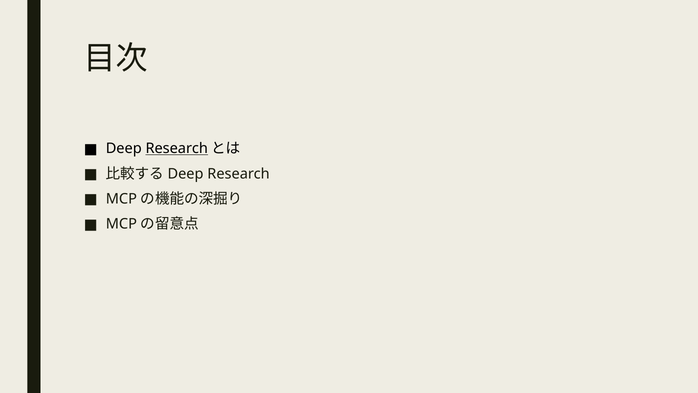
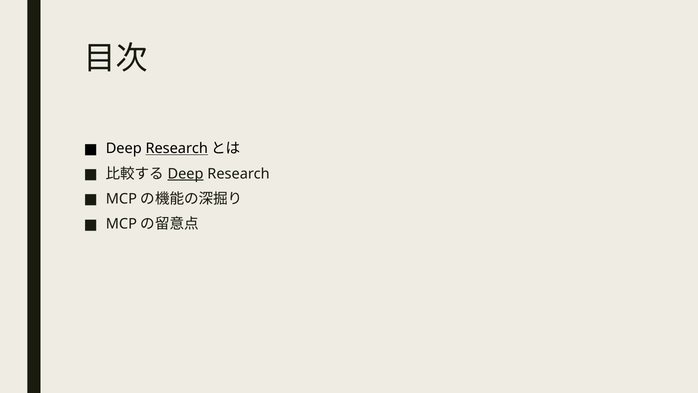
Deep underline: none -> present (186, 174)
